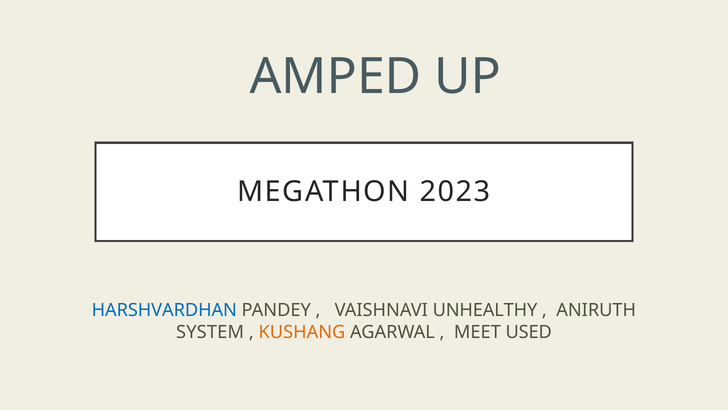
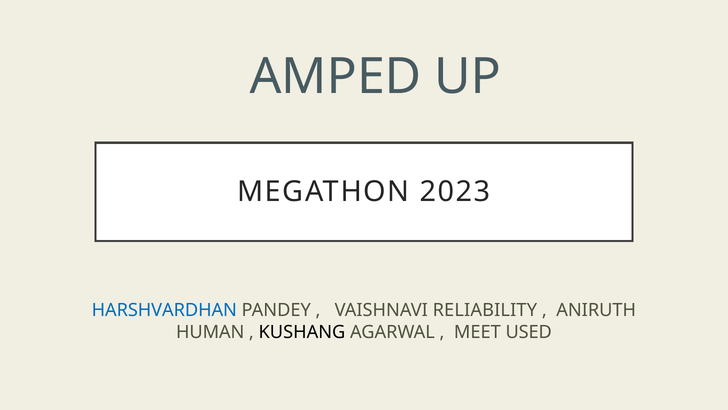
UNHEALTHY: UNHEALTHY -> RELIABILITY (485, 310)
SYSTEM: SYSTEM -> HUMAN (210, 332)
KUSHANG colour: orange -> black (302, 332)
